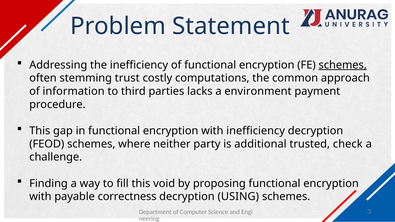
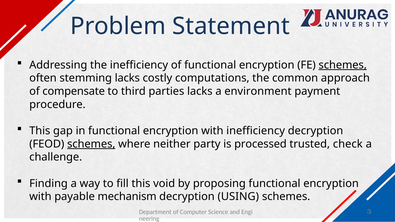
stemming trust: trust -> lacks (127, 78)
information: information -> compensate (74, 91)
schemes underline: none -> present (91, 144)
additional: additional -> processed (260, 144)
correctness: correctness -> mechanism (127, 197)
